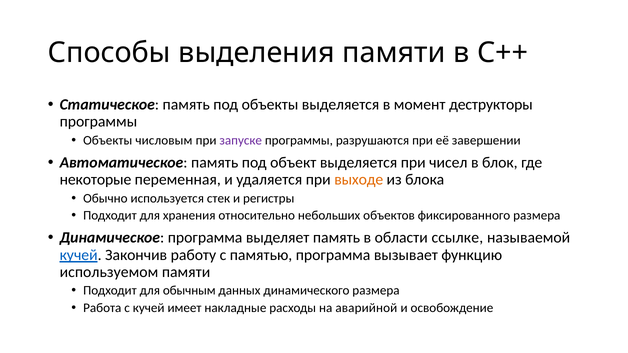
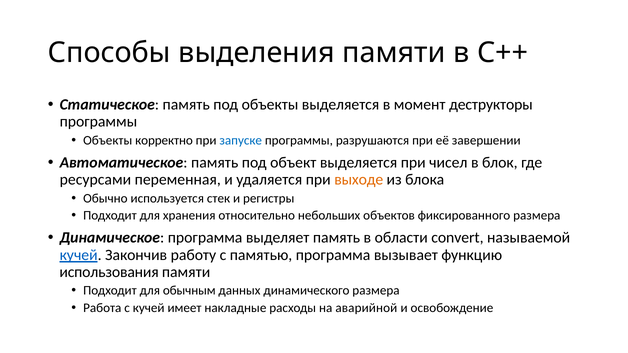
числовым: числовым -> корректно (164, 141)
запуске colour: purple -> blue (241, 141)
некоторые: некоторые -> ресурсами (95, 180)
ссылке: ссылке -> convert (457, 238)
используемом: используемом -> использования (109, 272)
